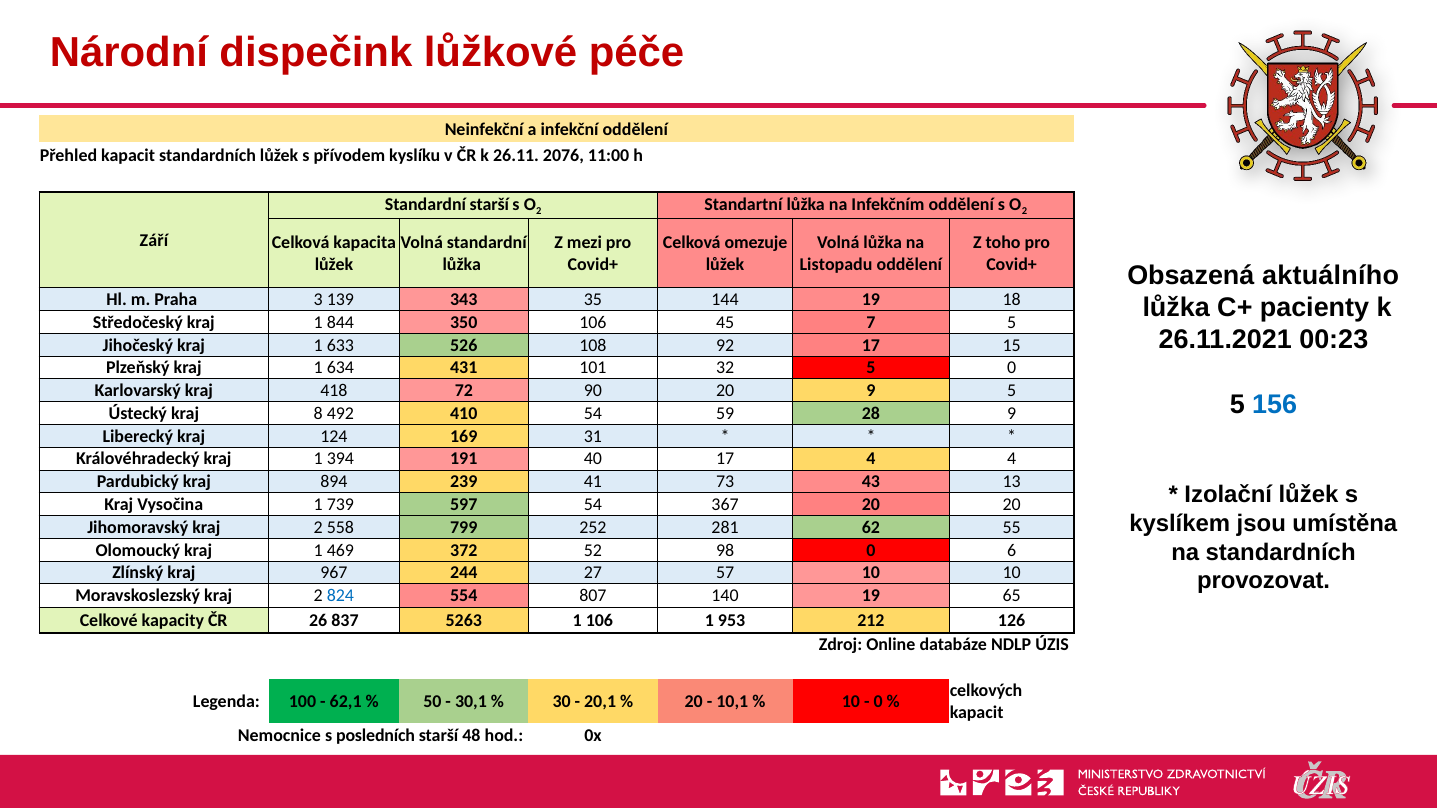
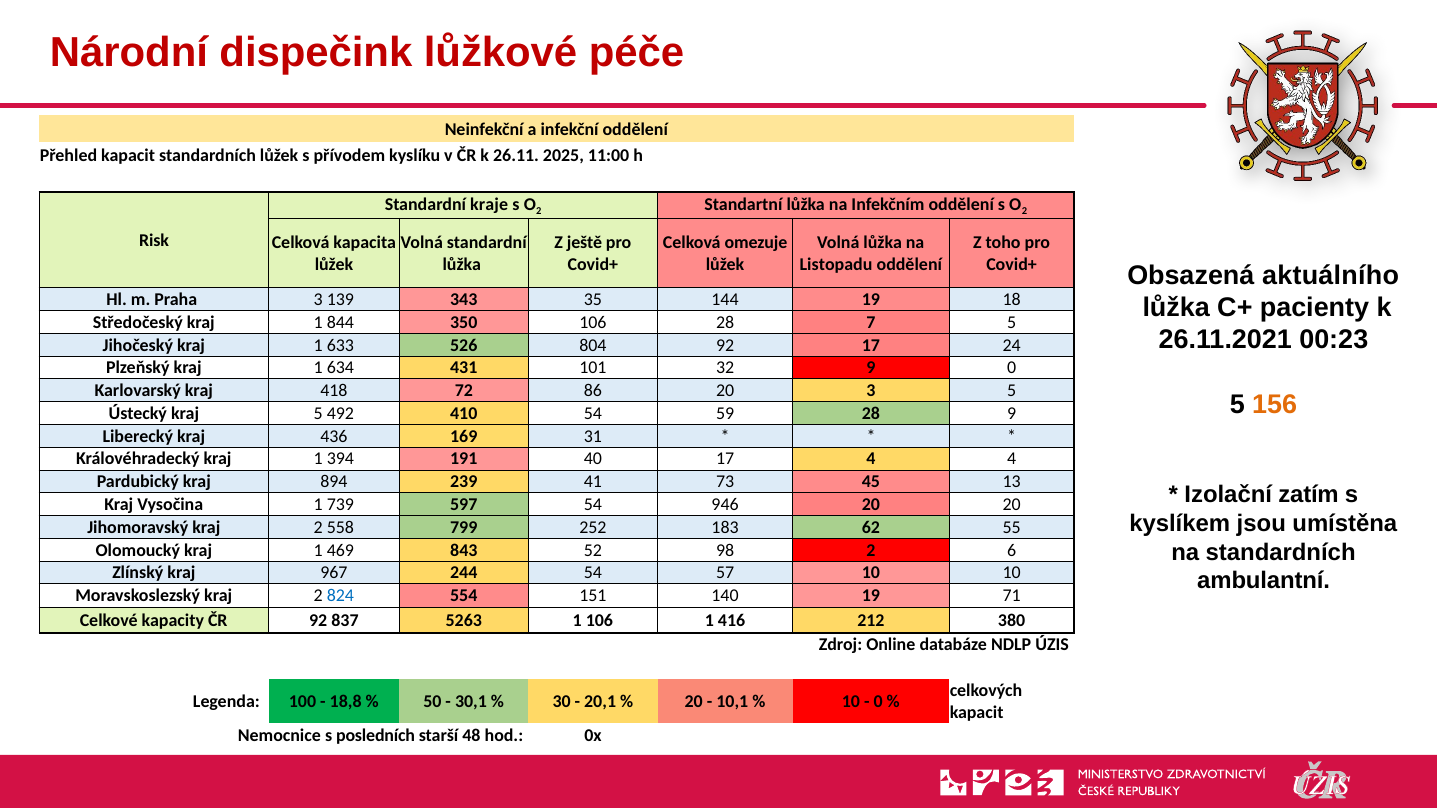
2076: 2076 -> 2025 (563, 156)
Standardní starší: starší -> kraje (489, 205)
Září: Září -> Risk (154, 240)
mezi: mezi -> ještě (585, 243)
106 45: 45 -> 28 (725, 322)
108: 108 -> 804 (593, 345)
15: 15 -> 24 (1012, 345)
32 5: 5 -> 9 (871, 368)
90: 90 -> 86 (593, 391)
20 9: 9 -> 3 (871, 391)
156 colour: blue -> orange (1275, 405)
kraj 8: 8 -> 5 (318, 414)
124: 124 -> 436 (334, 436)
43: 43 -> 45 (871, 482)
Izolační lůžek: lůžek -> zatím (1309, 495)
367: 367 -> 946 (725, 505)
281: 281 -> 183 (725, 528)
372: 372 -> 843 (464, 550)
98 0: 0 -> 2 (871, 550)
244 27: 27 -> 54 (593, 573)
provozovat: provozovat -> ambulantní (1264, 581)
807: 807 -> 151 (593, 596)
65: 65 -> 71 (1012, 596)
ČR 26: 26 -> 92 (318, 621)
953: 953 -> 416 (732, 621)
126: 126 -> 380 (1012, 621)
62,1: 62,1 -> 18,8 (346, 702)
